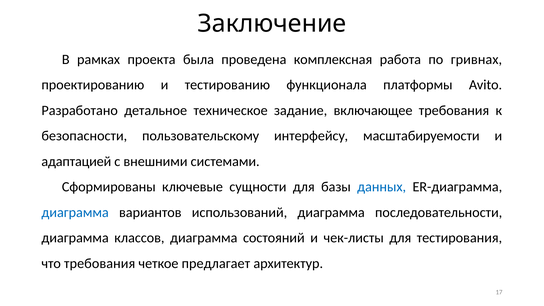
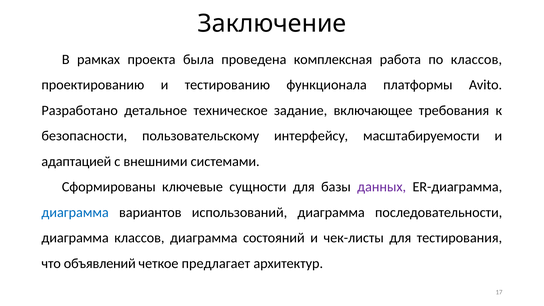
по гривнах: гривнах -> классов (476, 59)
данных colour: blue -> purple (382, 187)
что требования: требования -> объявлений (100, 263)
